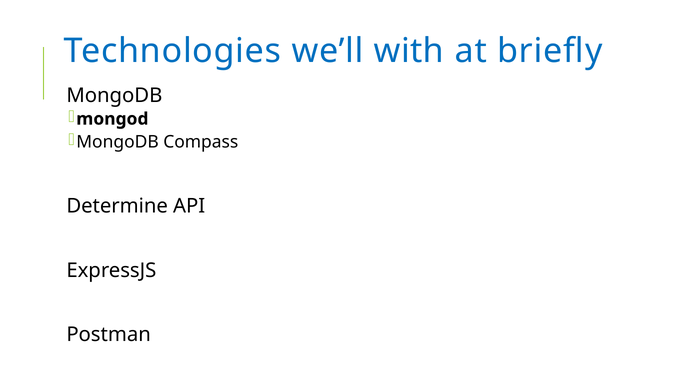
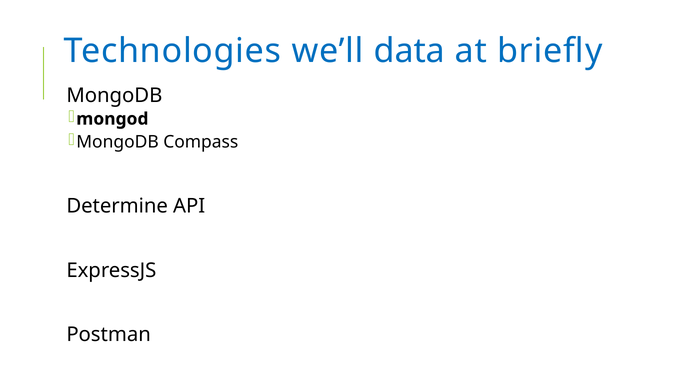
with: with -> data (409, 51)
